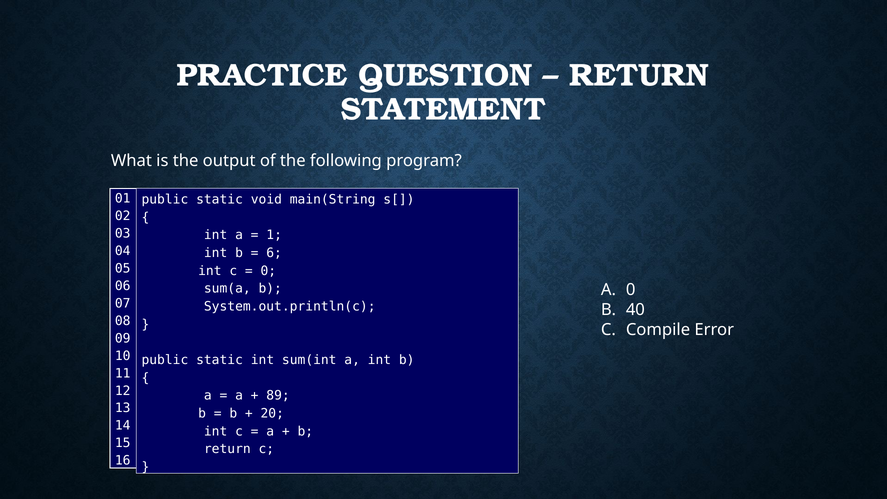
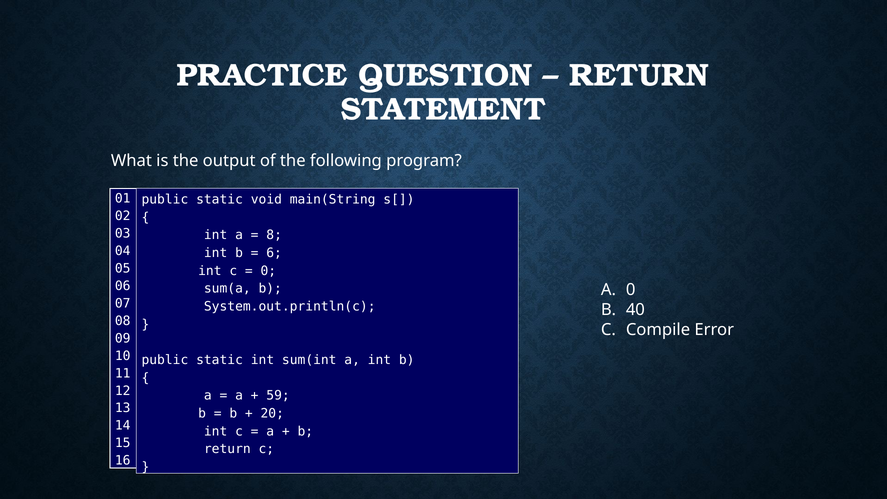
1: 1 -> 8 (274, 235)
89: 89 -> 59 (278, 396)
